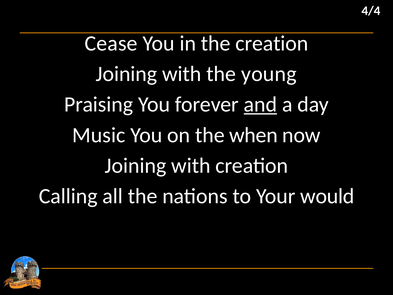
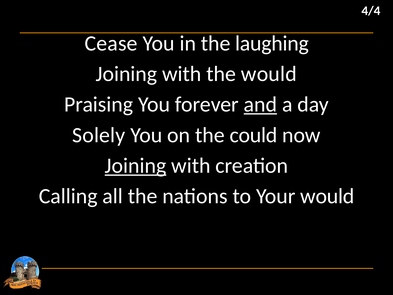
the creation: creation -> laughing (272, 43)
the young: young -> would (269, 74)
Music: Music -> Solely (99, 135)
when: when -> could (253, 135)
Joining underline: none -> present (135, 165)
